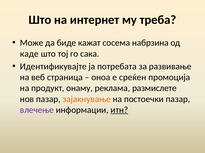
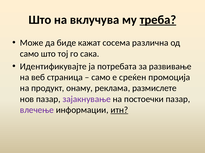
интернет: интернет -> вклучува (95, 20)
треба underline: none -> present (158, 20)
набрзина: набрзина -> различна (150, 43)
каде: каде -> само (29, 54)
оноа: оноа -> само (101, 78)
зајакнување colour: orange -> purple (87, 100)
